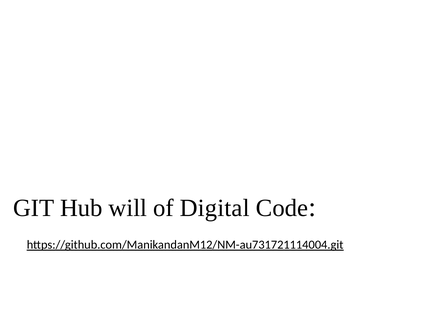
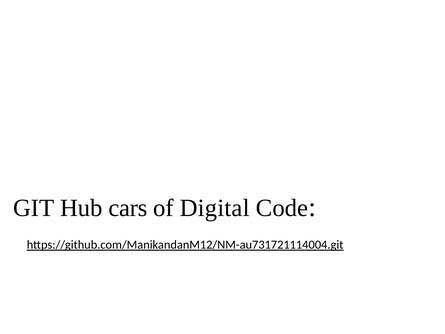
will: will -> cars (128, 208)
